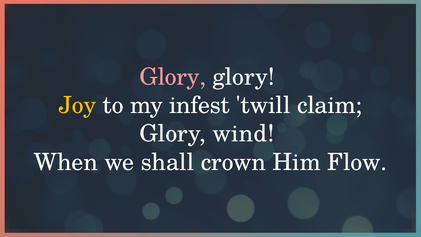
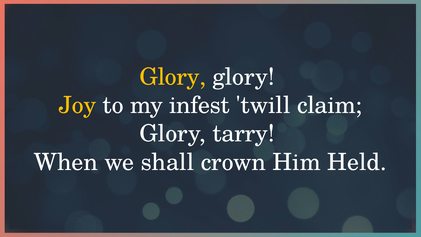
Glory colour: pink -> yellow (173, 77)
wind: wind -> tarry (244, 134)
Flow: Flow -> Held (357, 162)
